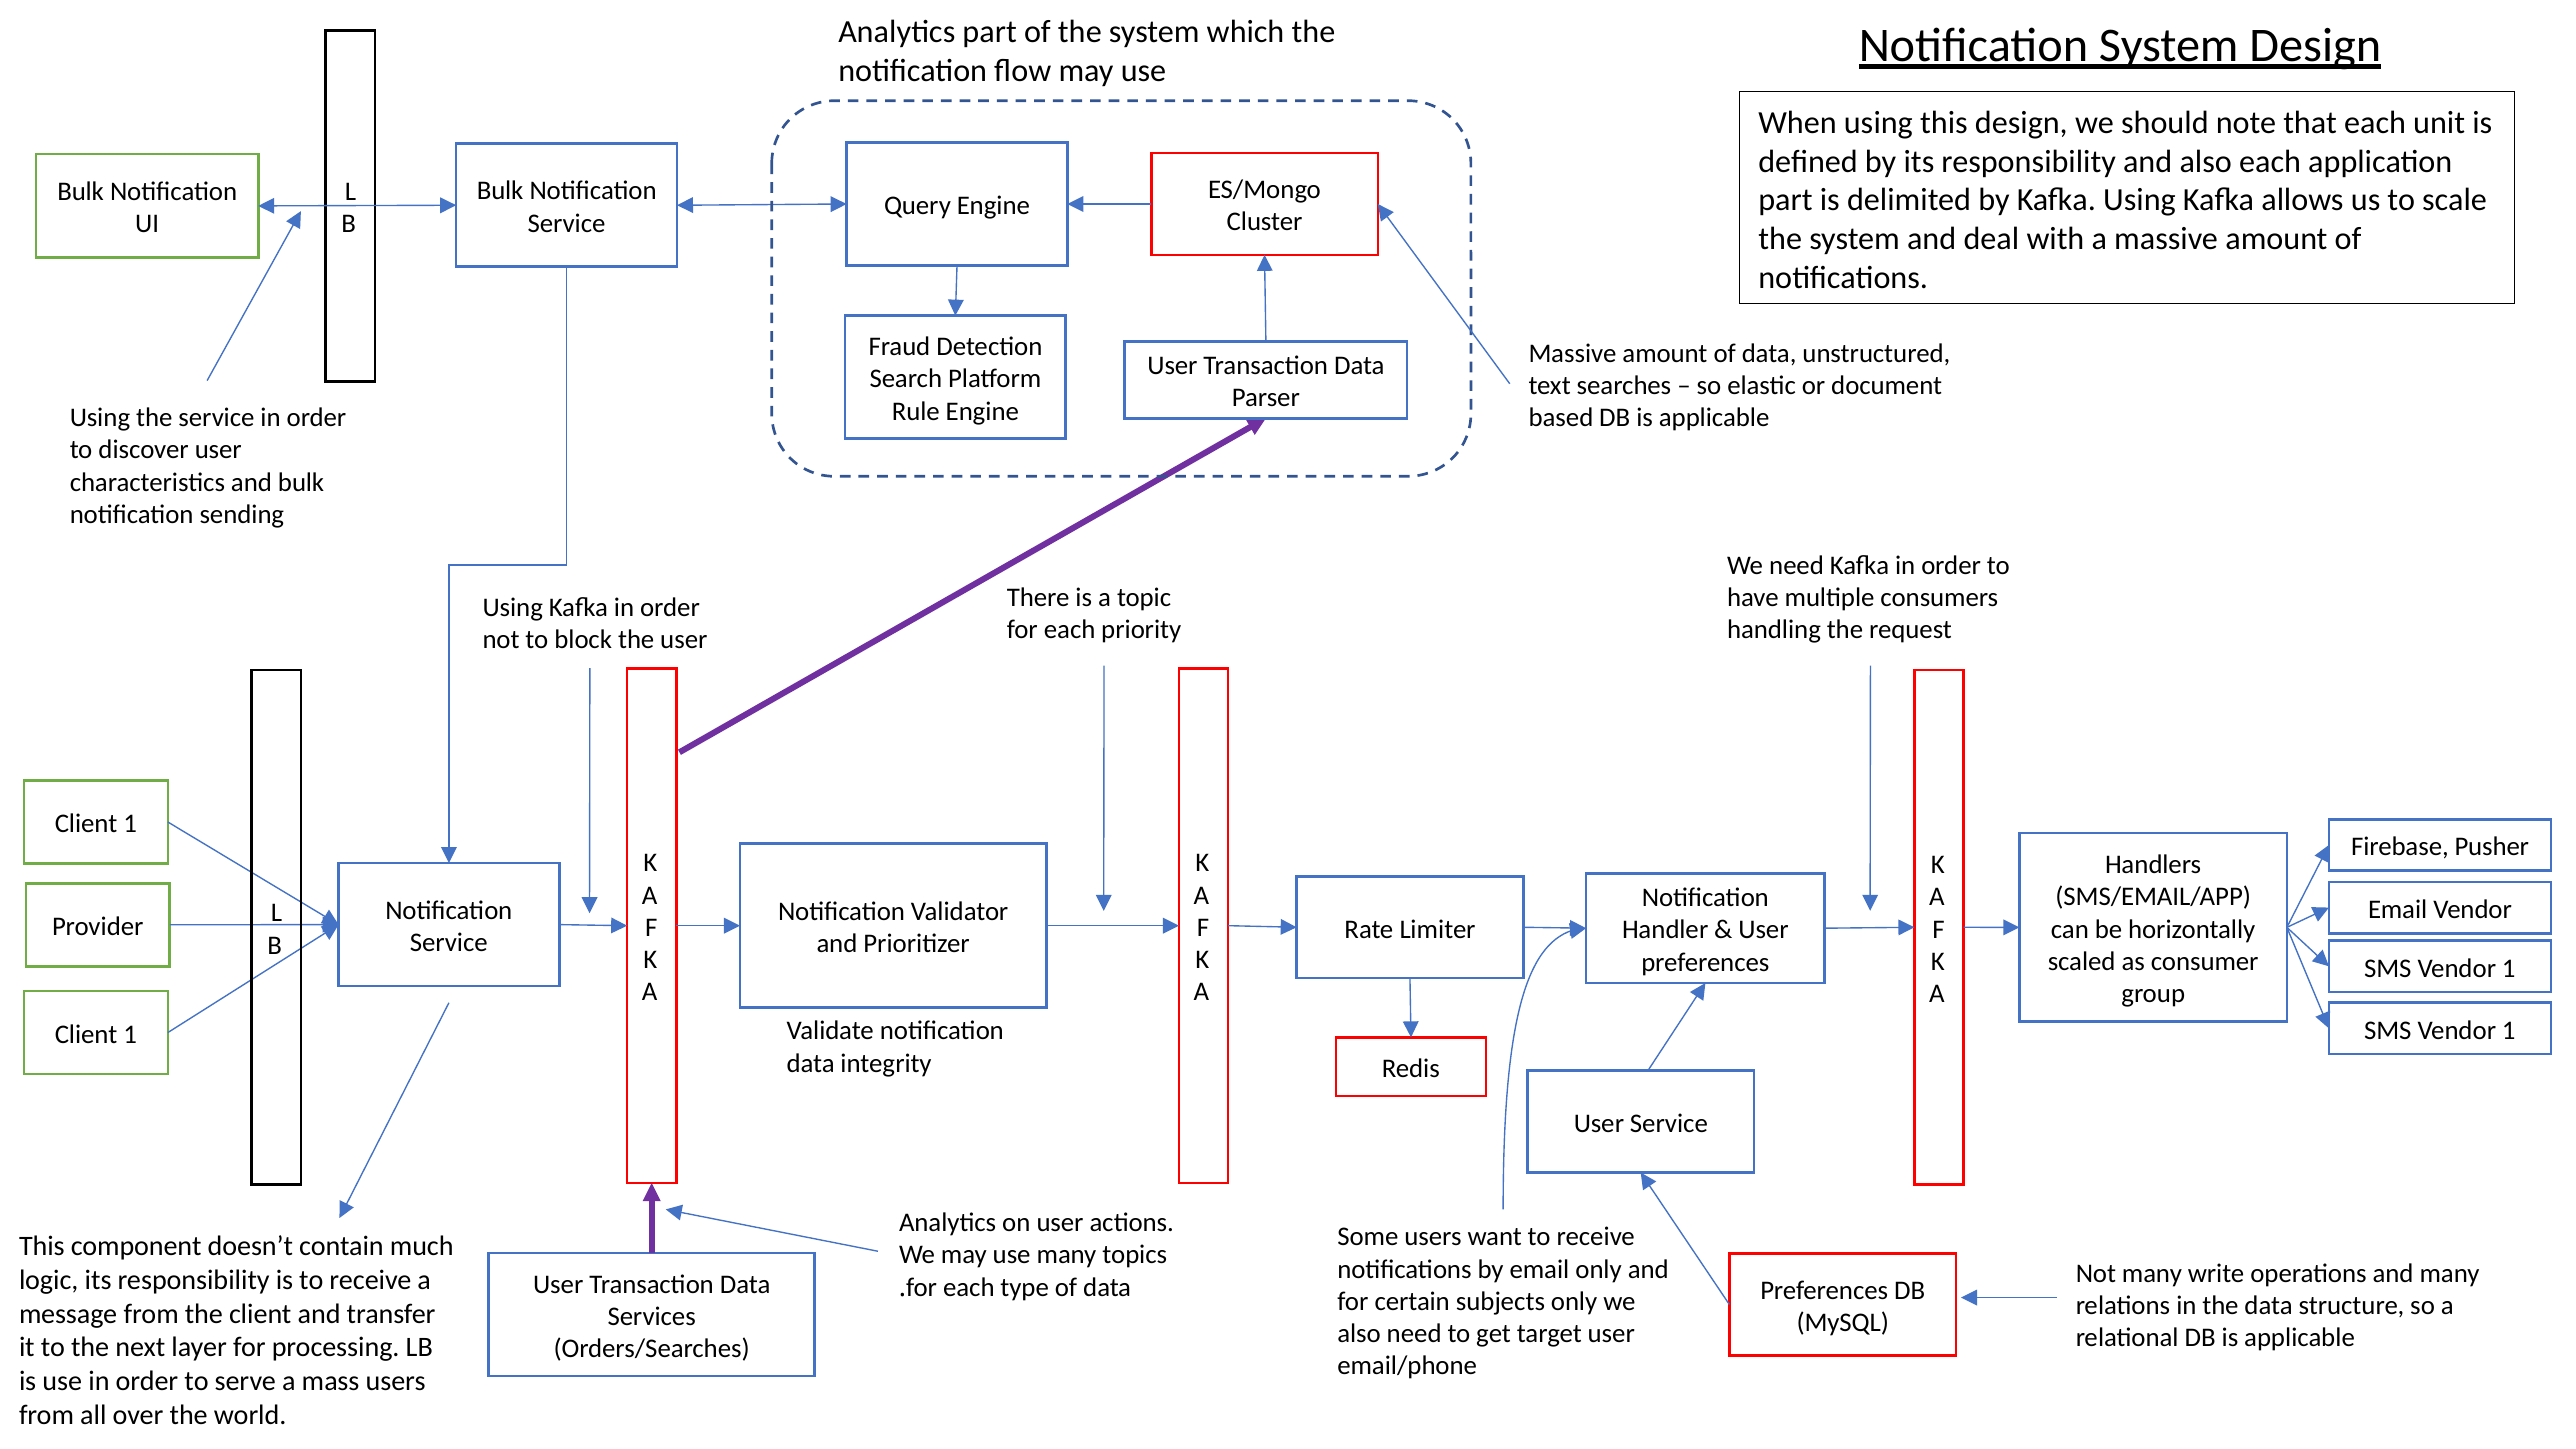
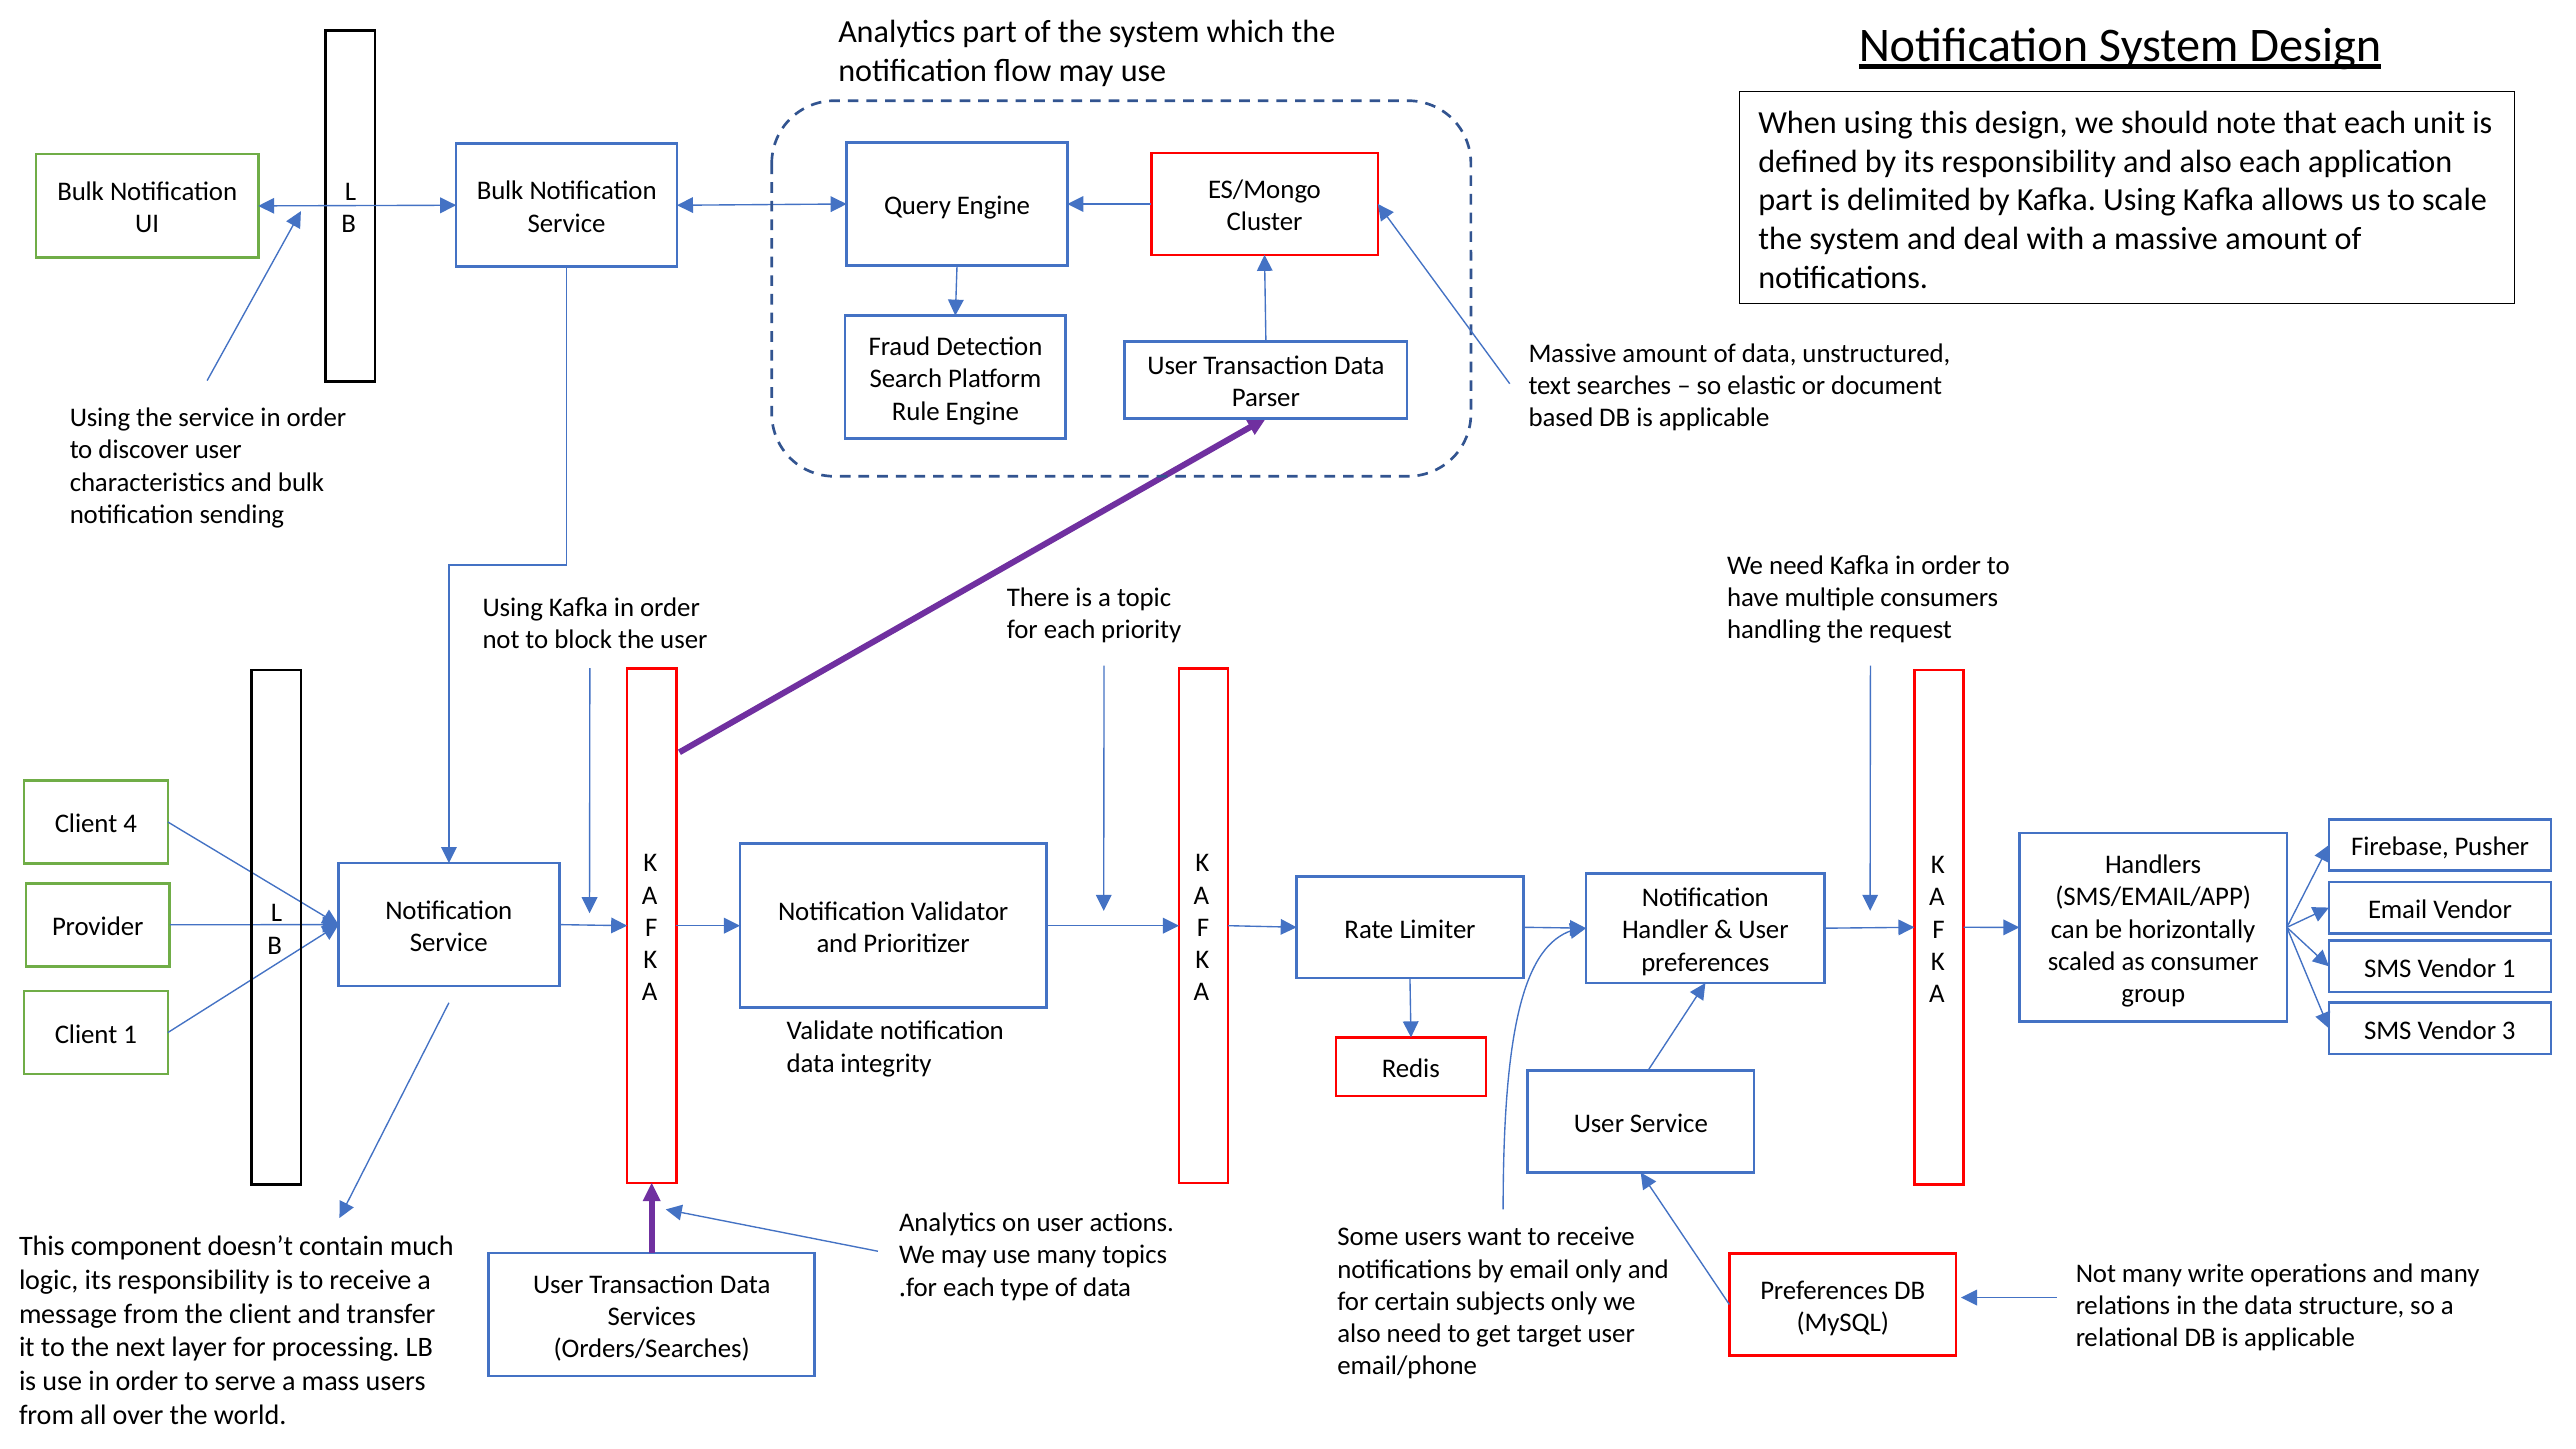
1: 1 -> 4 (130, 824)
1: 1 -> 3 (2509, 1030)
